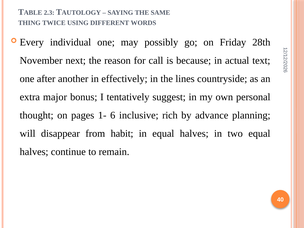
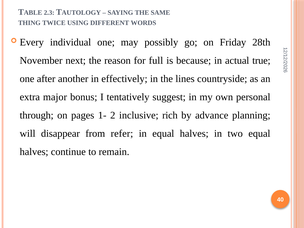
call: call -> full (156, 60)
text: text -> true (261, 60)
thought: thought -> through (37, 115)
1- 6: 6 -> 2 (113, 115)
habit: habit -> refer (122, 133)
